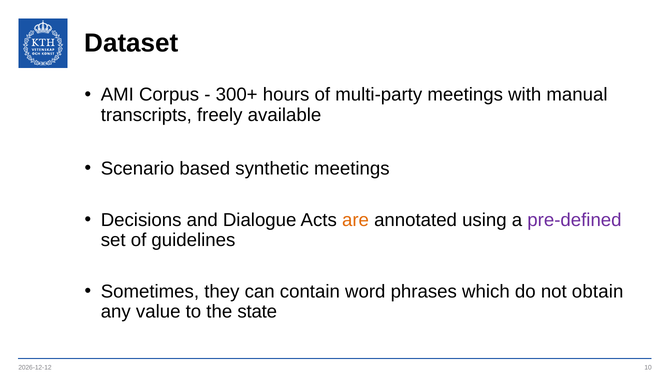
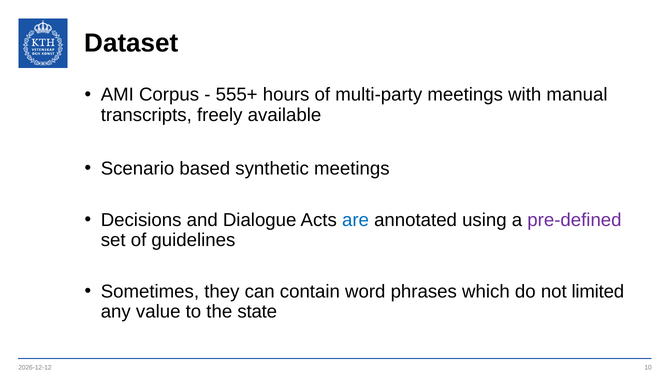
300+: 300+ -> 555+ (237, 95)
are colour: orange -> blue (355, 220)
obtain: obtain -> limited (598, 291)
